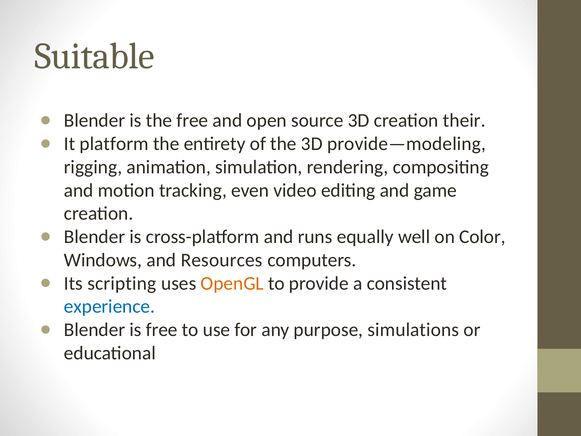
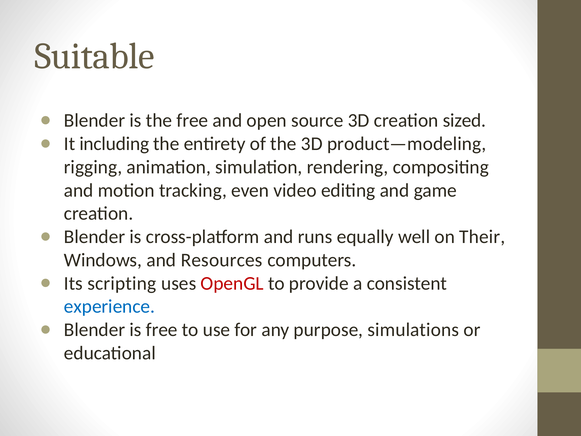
their: their -> sized (464, 120)
platform: platform -> including (114, 144)
provide—modeling: provide—modeling -> product—modeling (407, 144)
Color: Color -> Their (482, 237)
OpenGL colour: orange -> red (232, 283)
